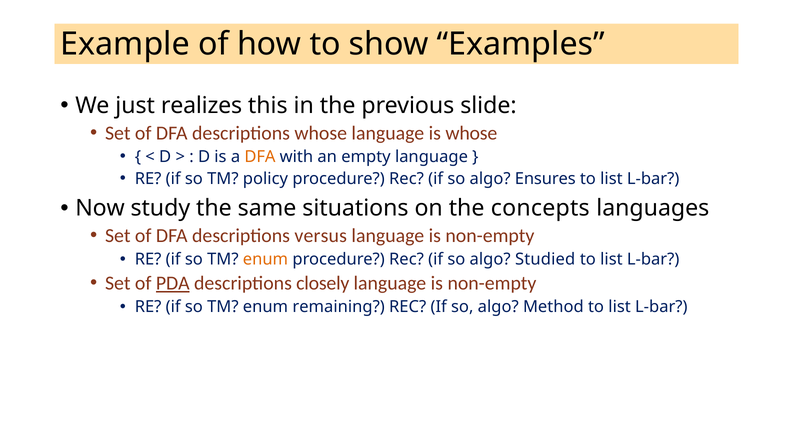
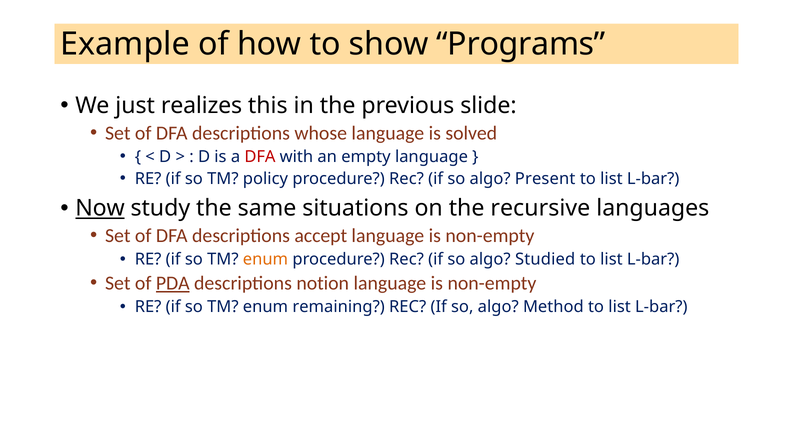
Examples: Examples -> Programs (521, 44)
is whose: whose -> solved (471, 133)
DFA colour: orange -> red (260, 157)
Ensures: Ensures -> Present (545, 179)
Now underline: none -> present (100, 208)
concepts: concepts -> recursive (540, 208)
versus: versus -> accept (321, 236)
closely: closely -> notion (323, 283)
